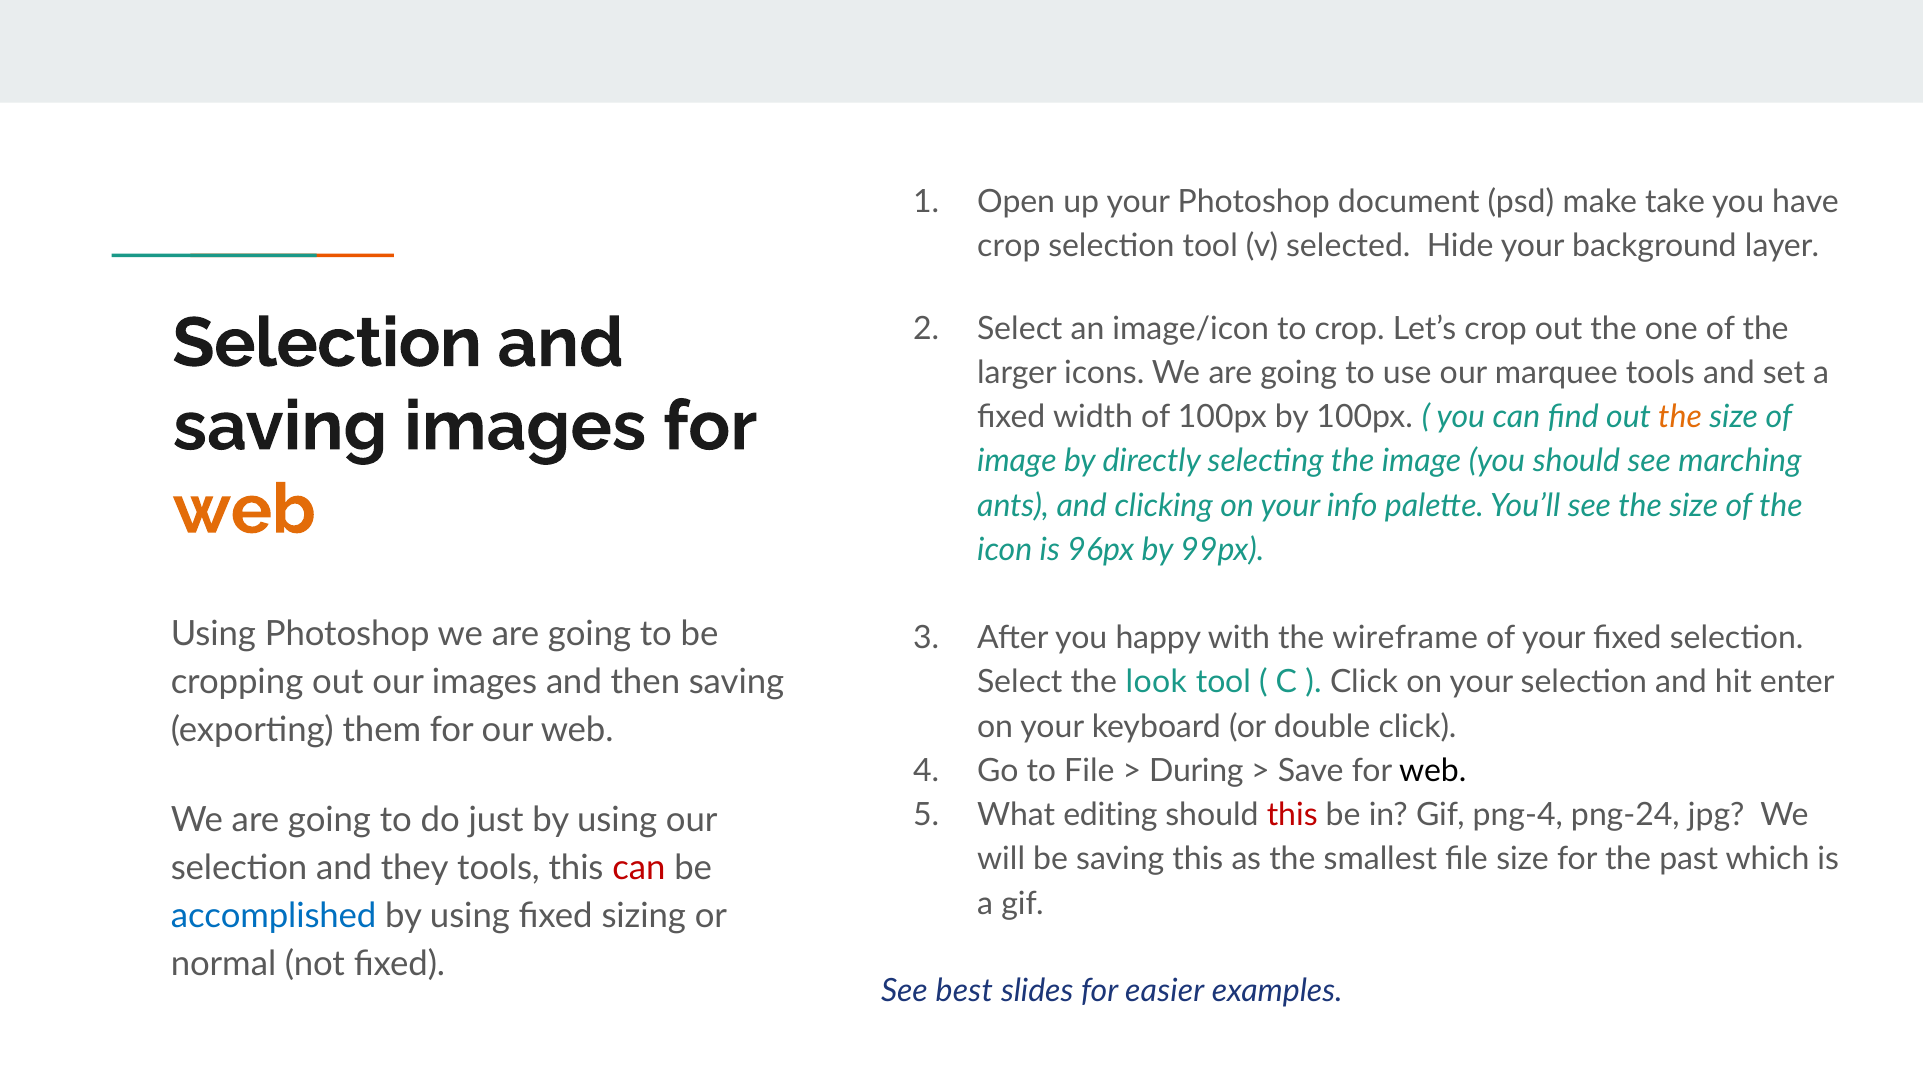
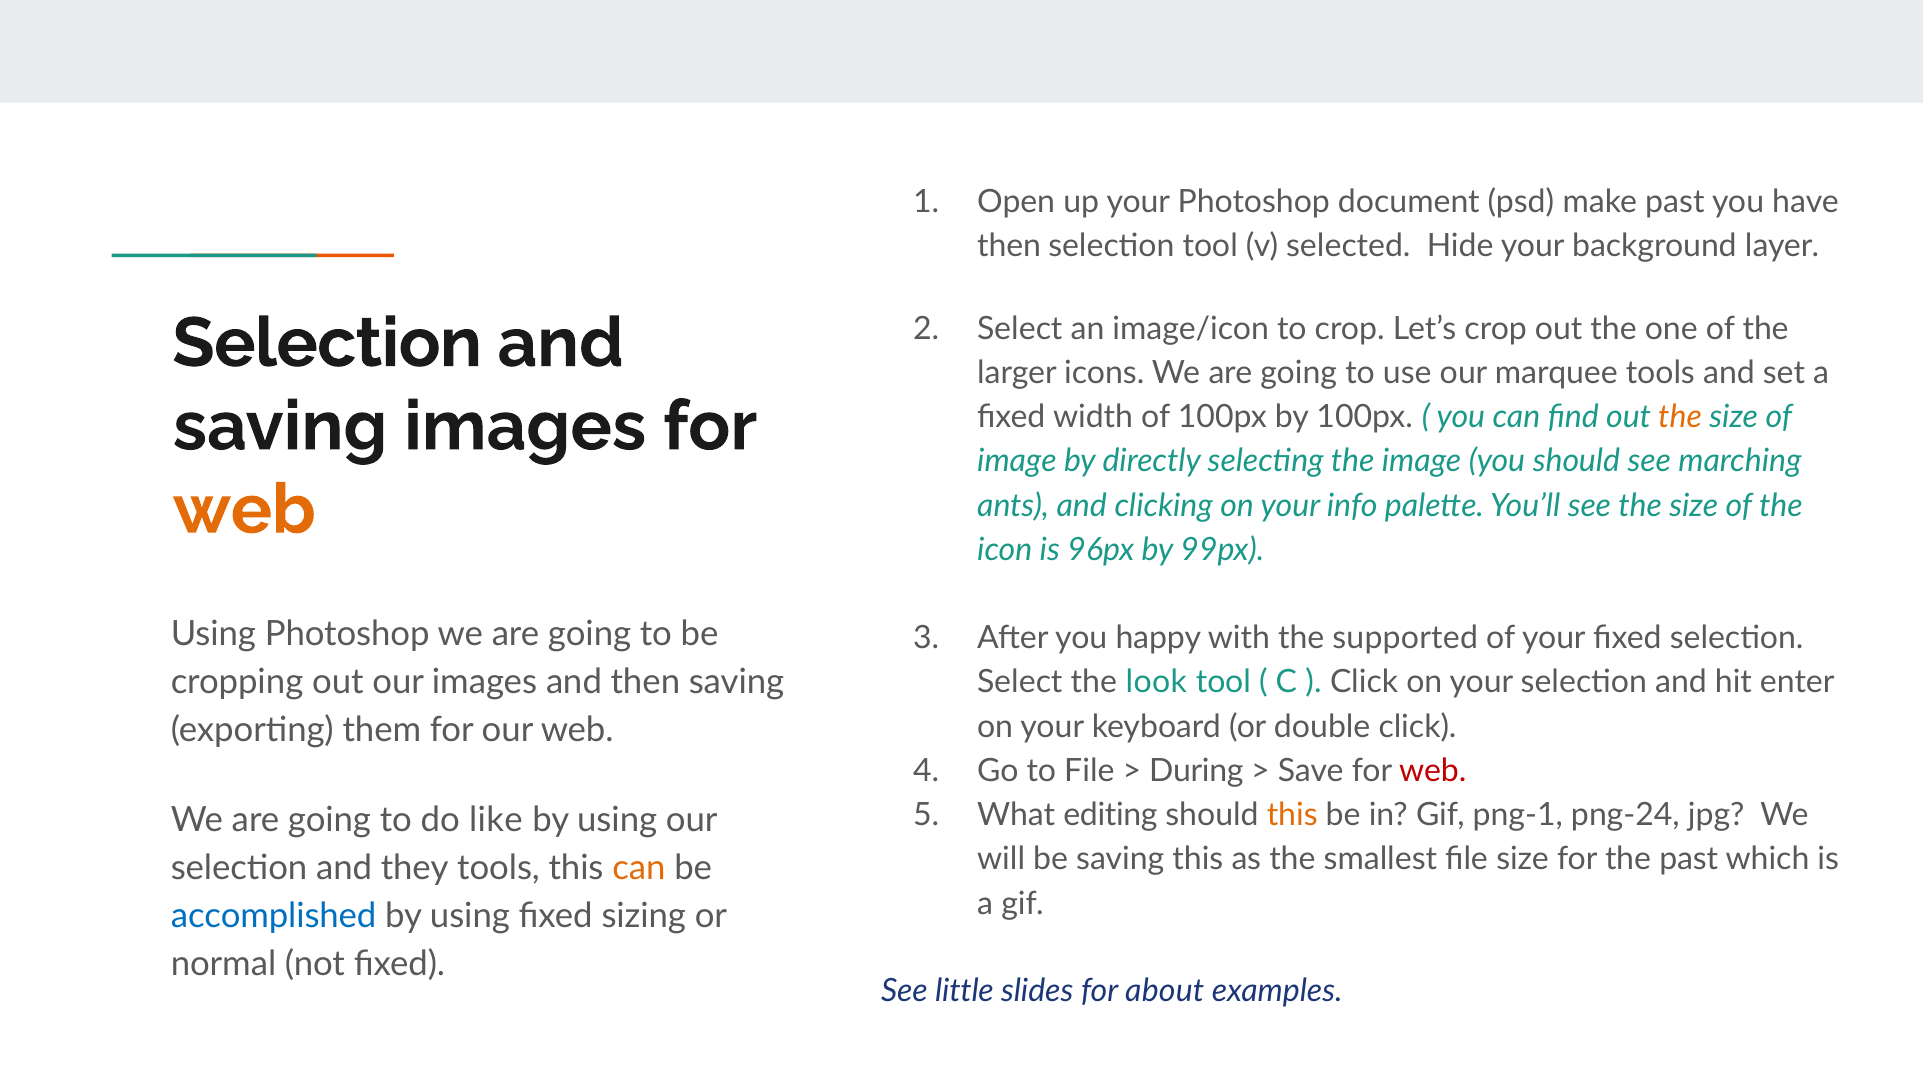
make take: take -> past (1675, 202)
crop: crop -> then (1009, 246)
wireframe: wireframe -> supported (1405, 638)
web colour: black -> red (1433, 771)
this colour: red -> orange (1292, 815)
png-4: png-4 -> png-1 (1518, 815)
just: just -> like (496, 820)
can colour: red -> orange (639, 868)
best: best -> little (964, 990)
easier: easier -> about (1165, 990)
